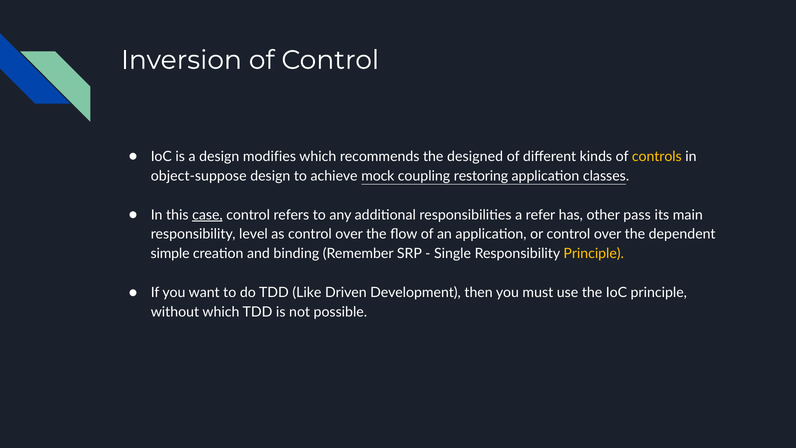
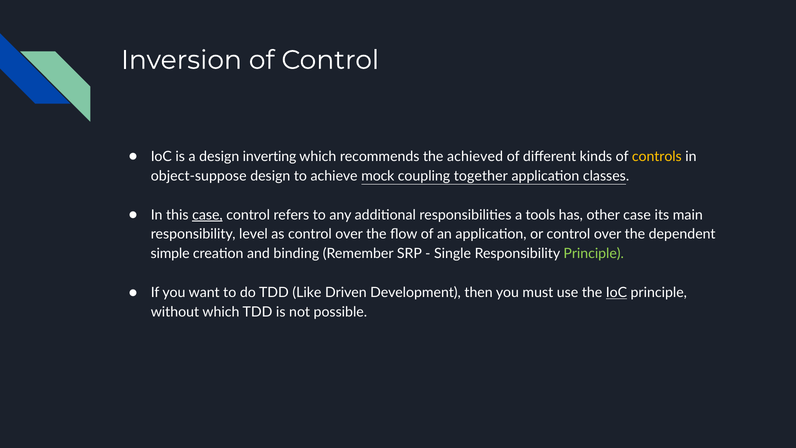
modifies: modifies -> inverting (270, 156)
designed: designed -> achieved (475, 156)
restoring: restoring -> together (481, 176)
refer: refer -> tools (540, 215)
other pass: pass -> case (637, 215)
Principle colour: yellow -> light green (594, 254)
IoC underline: none -> present (616, 293)
